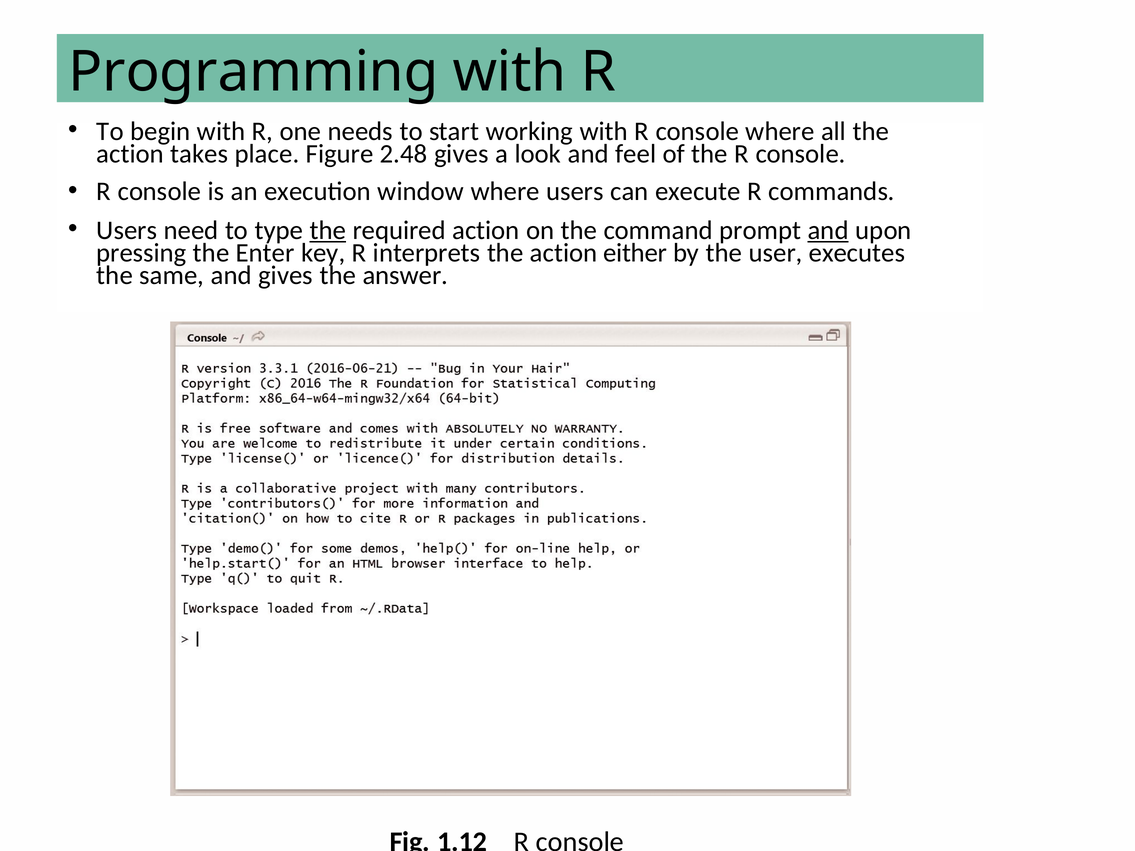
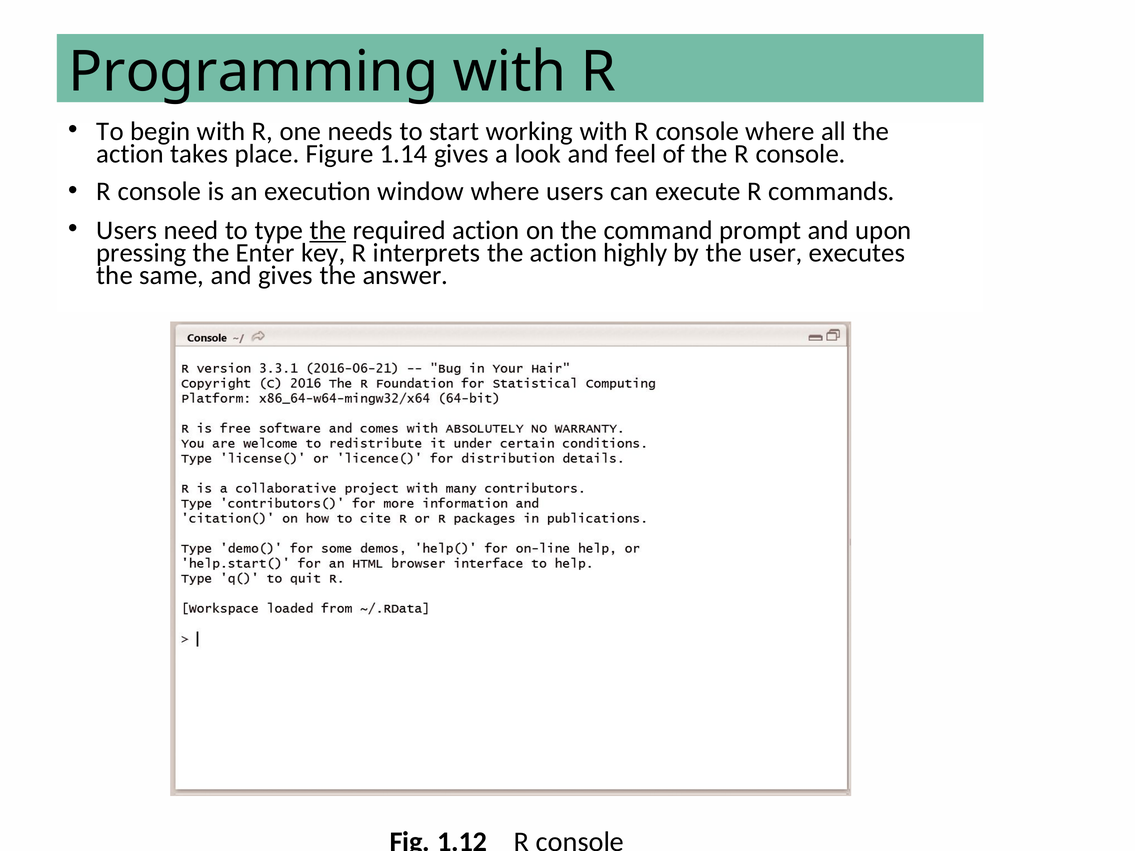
2.48: 2.48 -> 1.14 (404, 154)
and underline: present -> none (828, 230)
either: either -> highly (635, 253)
